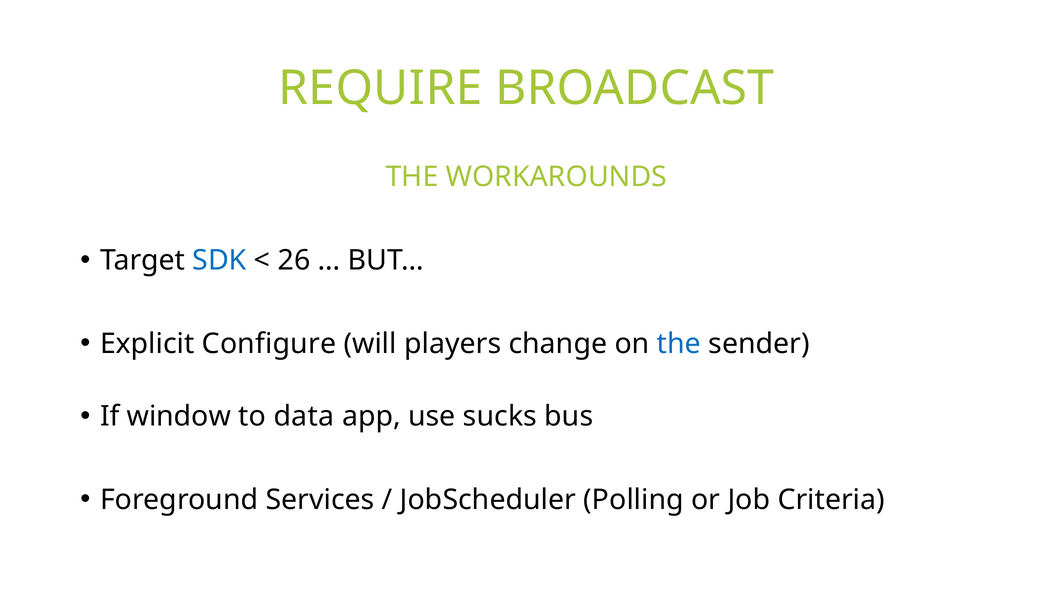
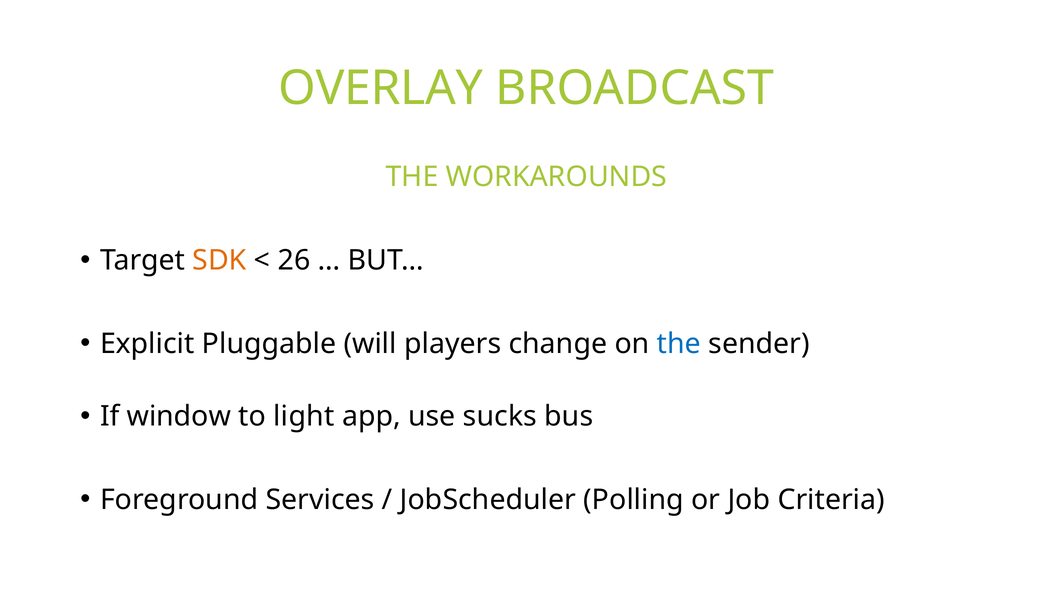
REQUIRE: REQUIRE -> OVERLAY (381, 88)
SDK colour: blue -> orange (220, 260)
Configure: Configure -> Pluggable (269, 344)
data: data -> light (304, 416)
